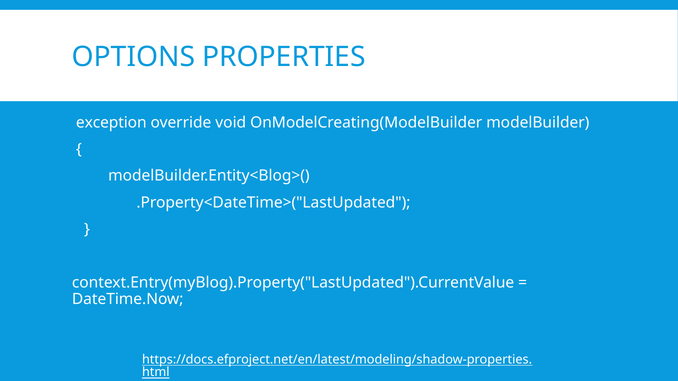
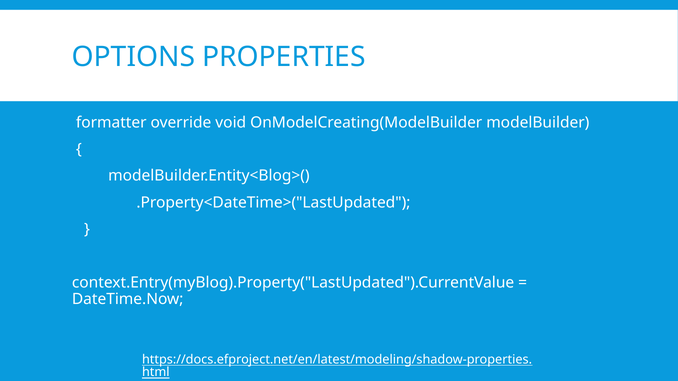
exception: exception -> formatter (111, 123)
